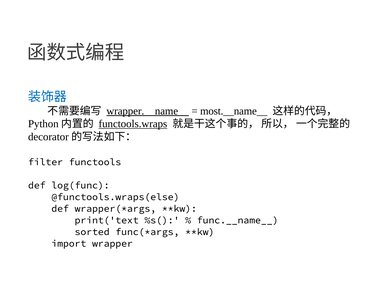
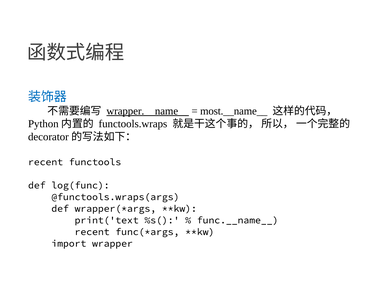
functools.wraps underline: present -> none (133, 124)
filter: filter -> recent (46, 162)
@functools.wraps(else: @functools.wraps(else -> @functools.wraps(args (115, 197)
sorted: sorted -> recent (92, 232)
